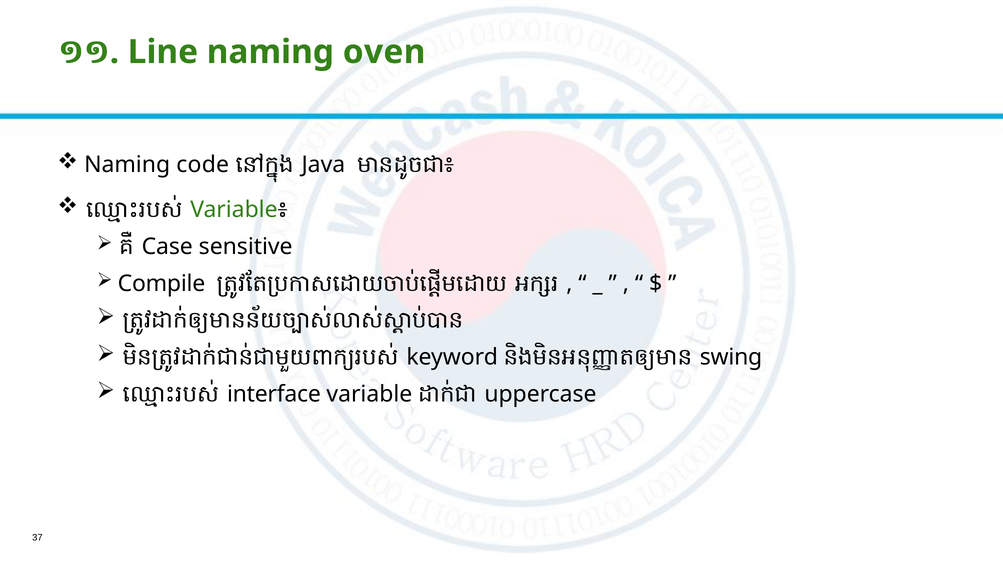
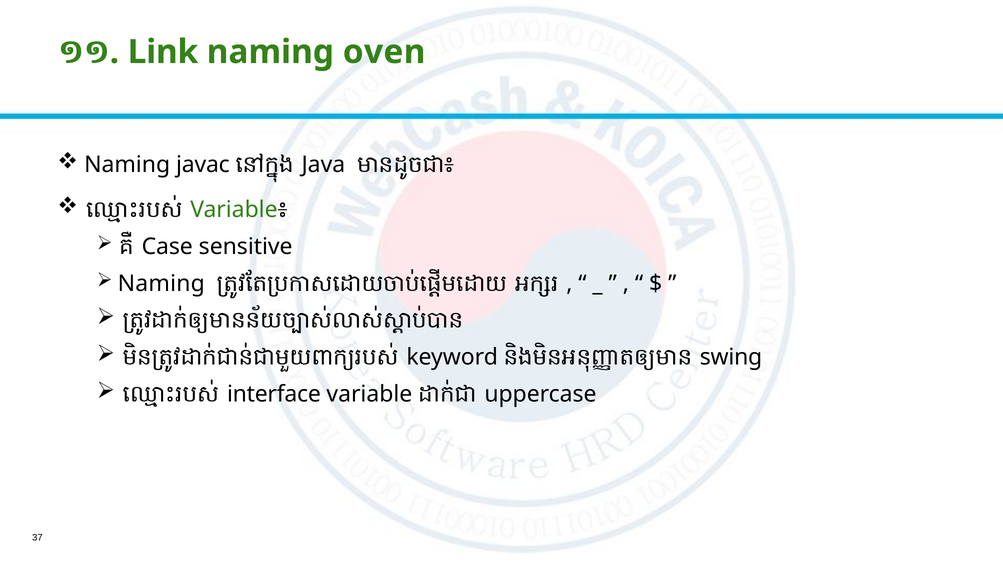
Line: Line -> Link (163, 52)
code: code -> javac (203, 165)
Compile: Compile -> Naming (161, 284)
